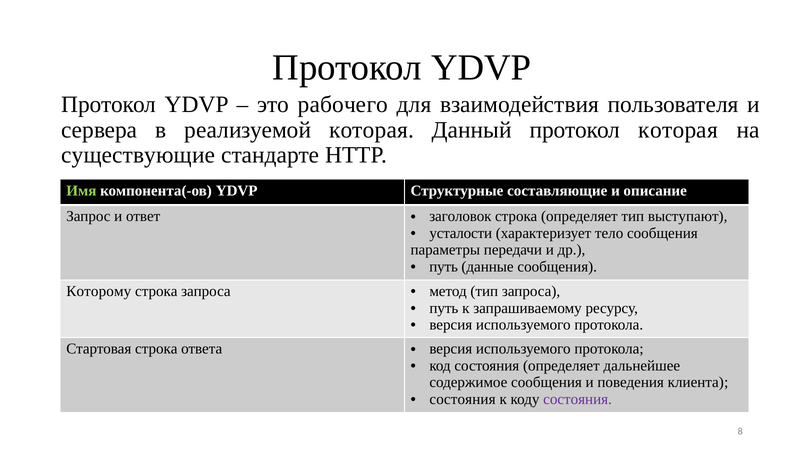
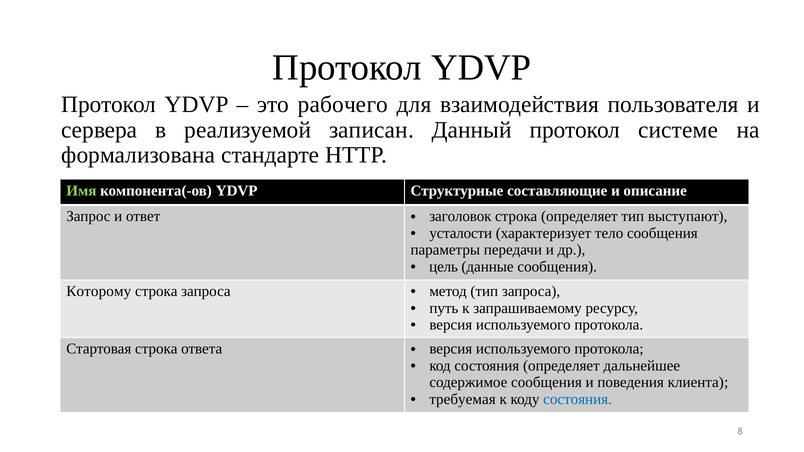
реализуемой которая: которая -> записан (371, 130)
протокол которая: которая -> системе (678, 130)
существующие: существующие -> формализована (138, 155)
путь: путь -> цель (444, 267)
состояния: состояния -> требуемая (463, 399)
состояния colour: purple -> blue (578, 399)
